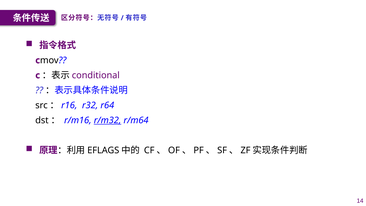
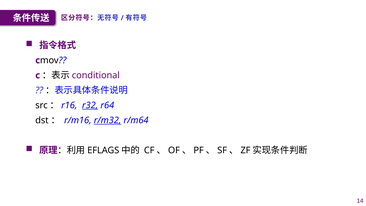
r32 underline: none -> present (90, 105)
